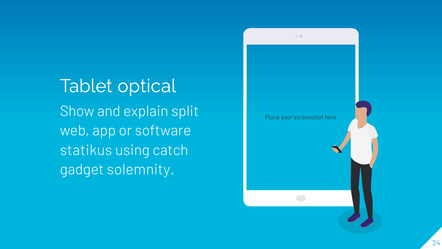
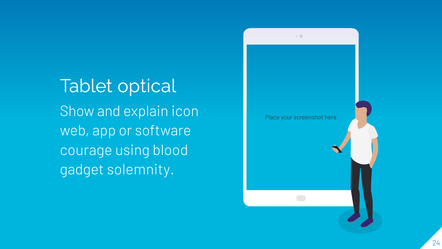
split: split -> icon (185, 111)
statikus: statikus -> courage (86, 150)
catch: catch -> blood (170, 150)
